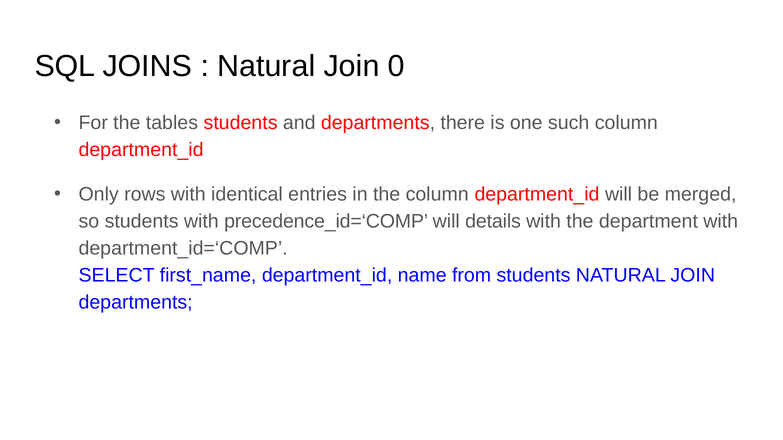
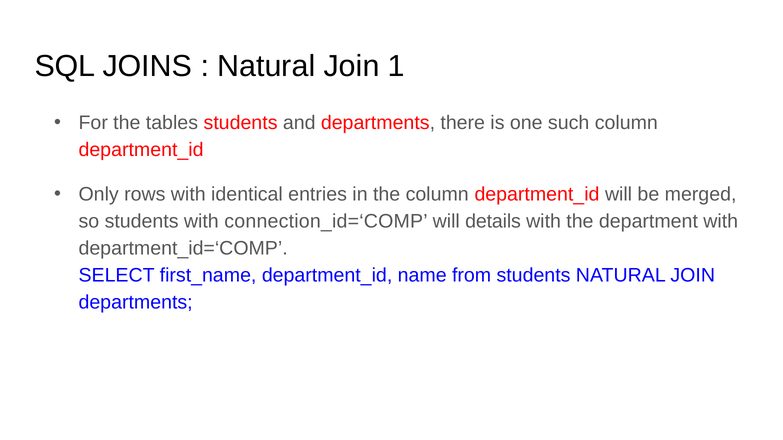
0: 0 -> 1 (396, 66)
precedence_id=‘COMP: precedence_id=‘COMP -> connection_id=‘COMP (326, 222)
